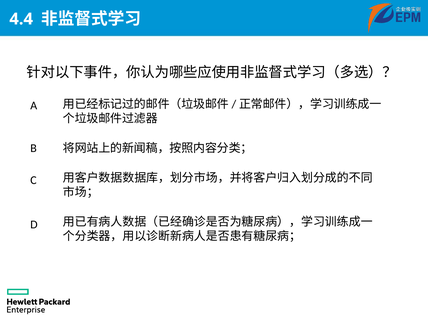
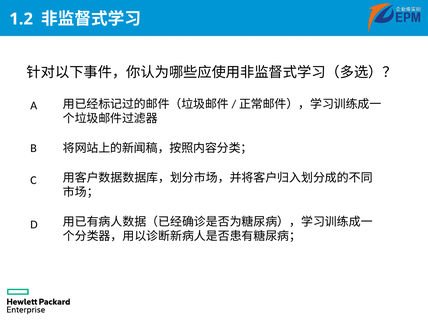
4.4: 4.4 -> 1.2 (21, 19)
